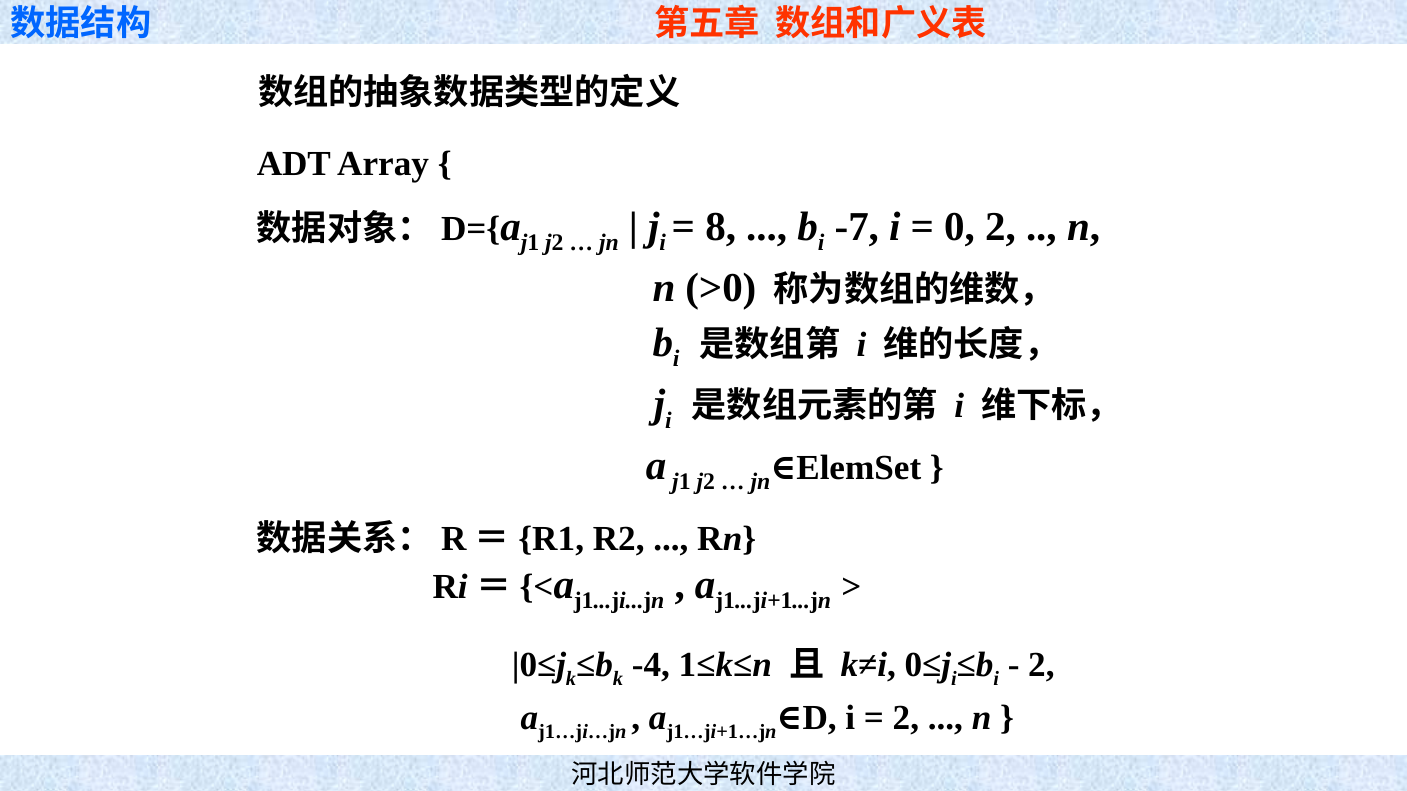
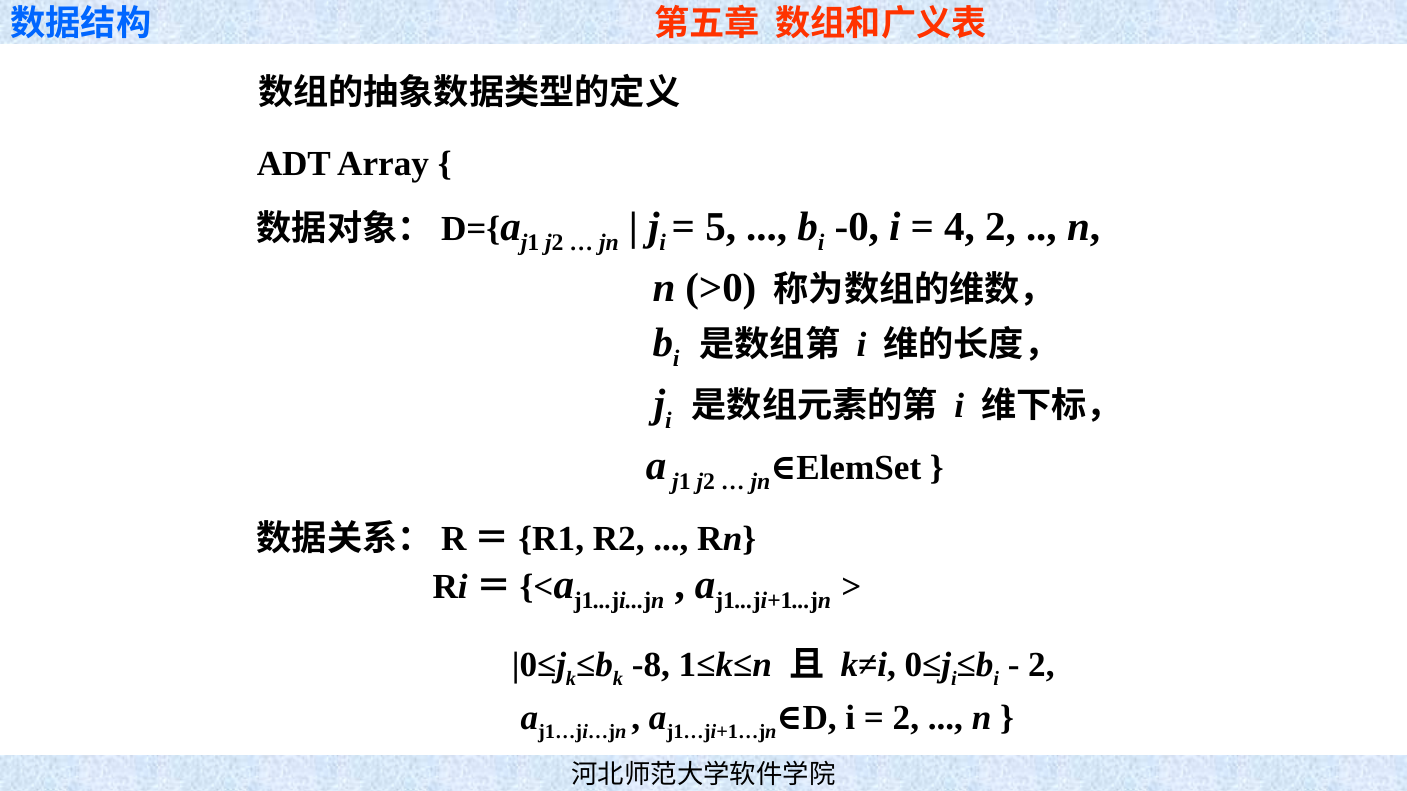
8: 8 -> 5 (721, 227)
-7: -7 -> -0 (857, 227)
0: 0 -> 4 (960, 227)
-4: -4 -> -8 (651, 666)
